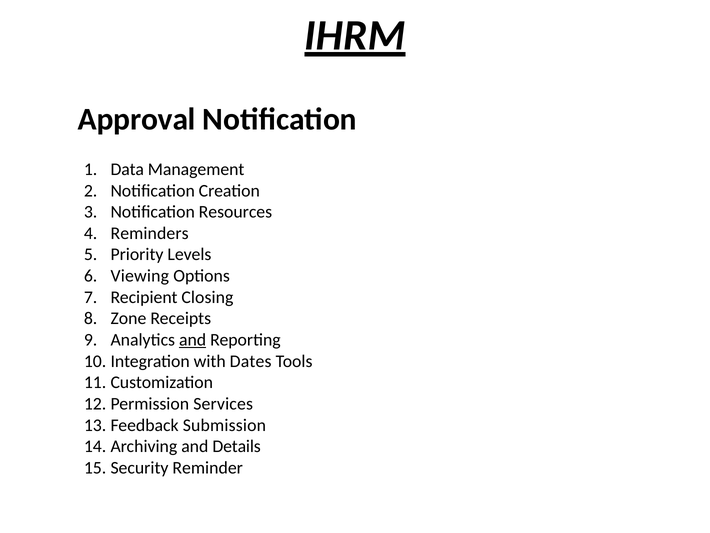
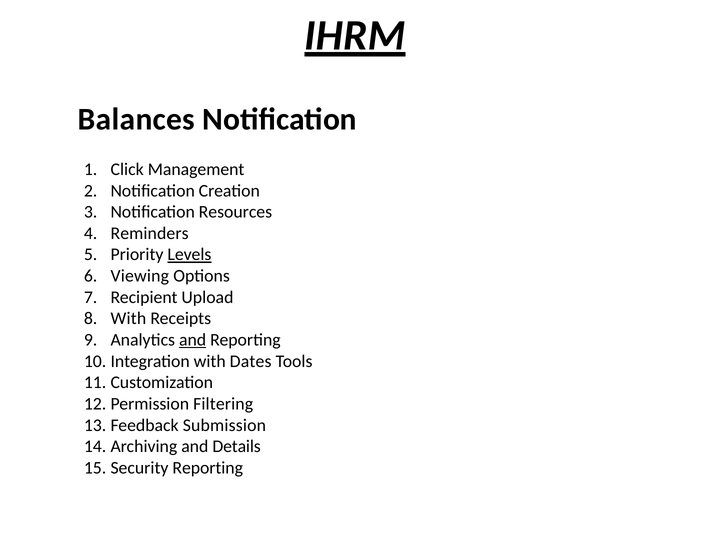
Approval: Approval -> Balances (136, 119)
Data: Data -> Click (127, 169)
Levels underline: none -> present (189, 254)
Closing: Closing -> Upload (207, 297)
Zone: Zone -> With (128, 318)
Services: Services -> Filtering (223, 403)
Reminder: Reminder -> Reporting (208, 467)
